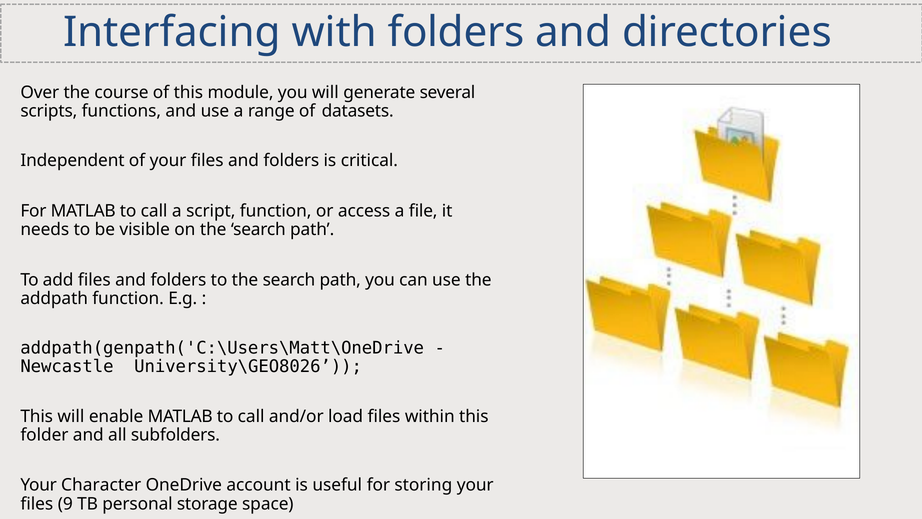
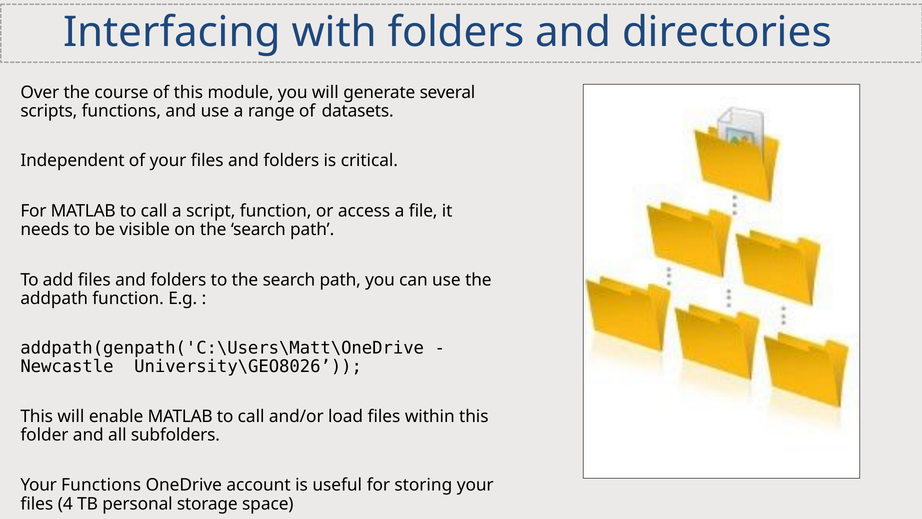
Your Character: Character -> Functions (101, 485)
9: 9 -> 4 (65, 503)
